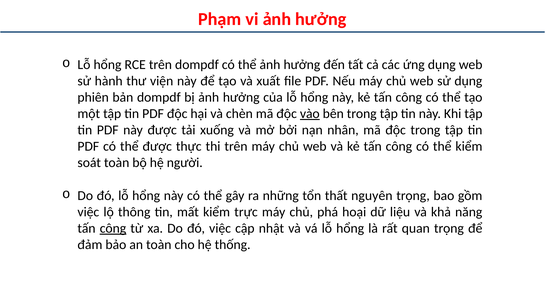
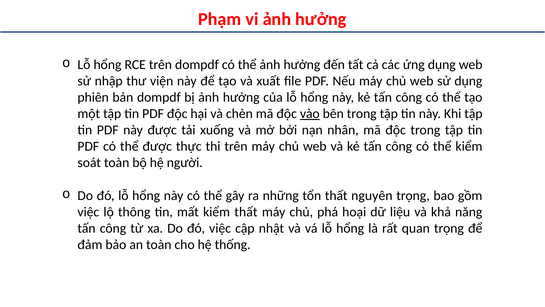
hành: hành -> nhập (109, 81)
kiểm trực: trực -> thất (246, 212)
công underline: present -> none (113, 228)
